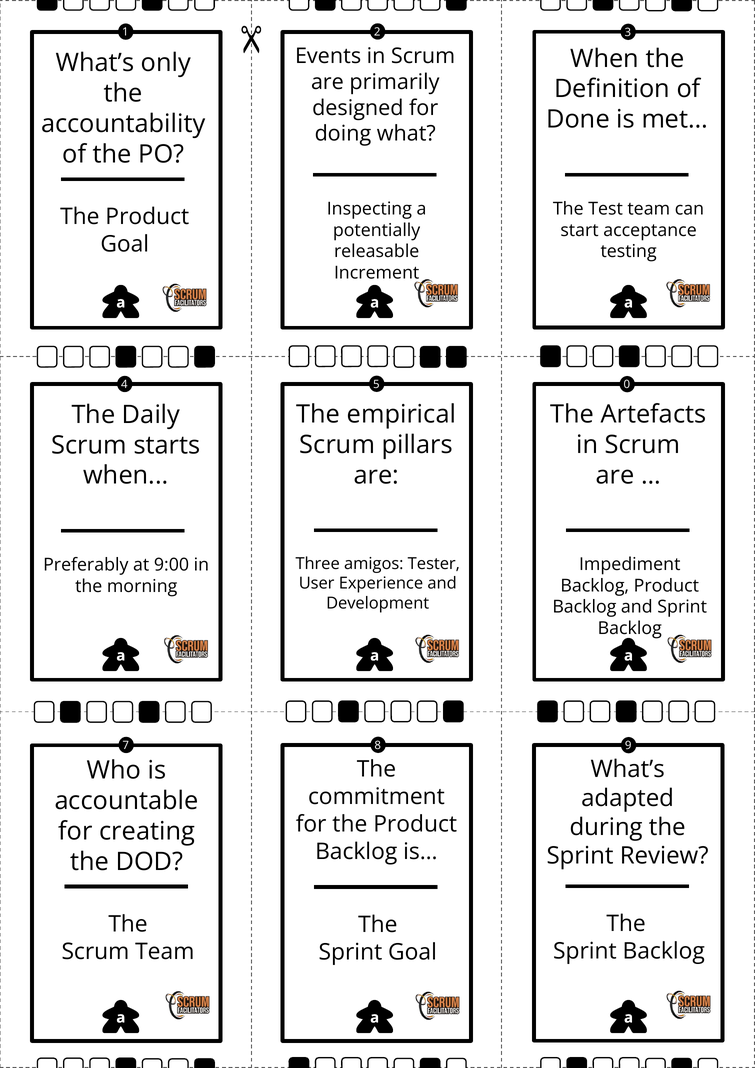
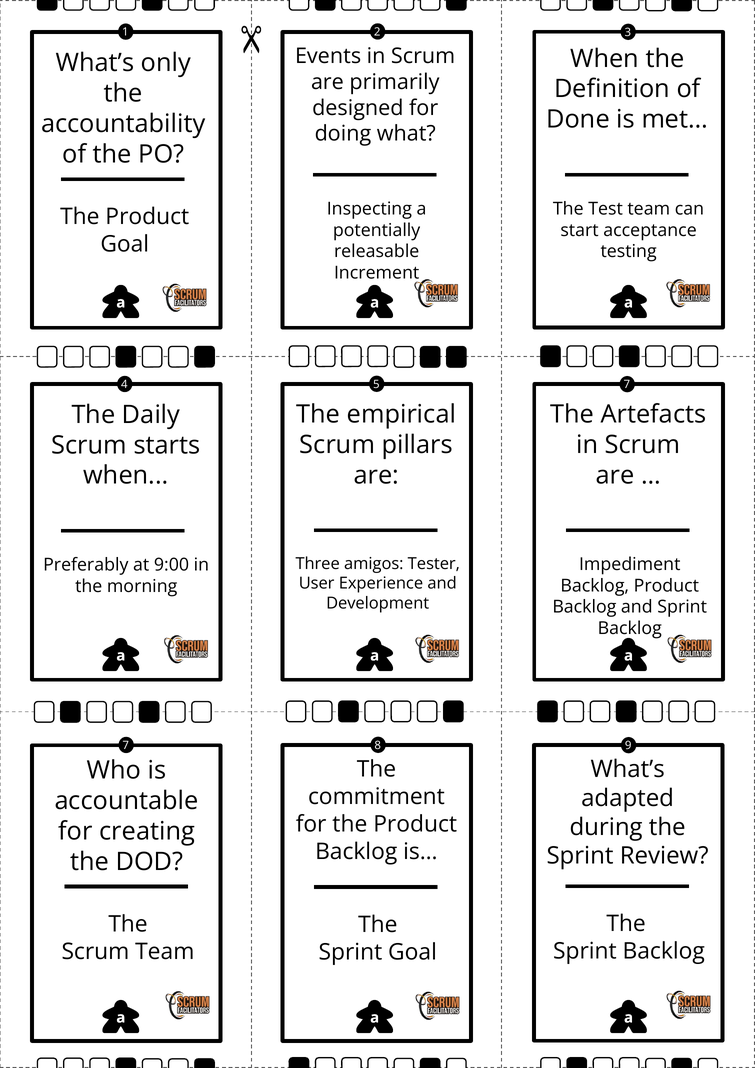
4 0: 0 -> 7 (627, 385)
